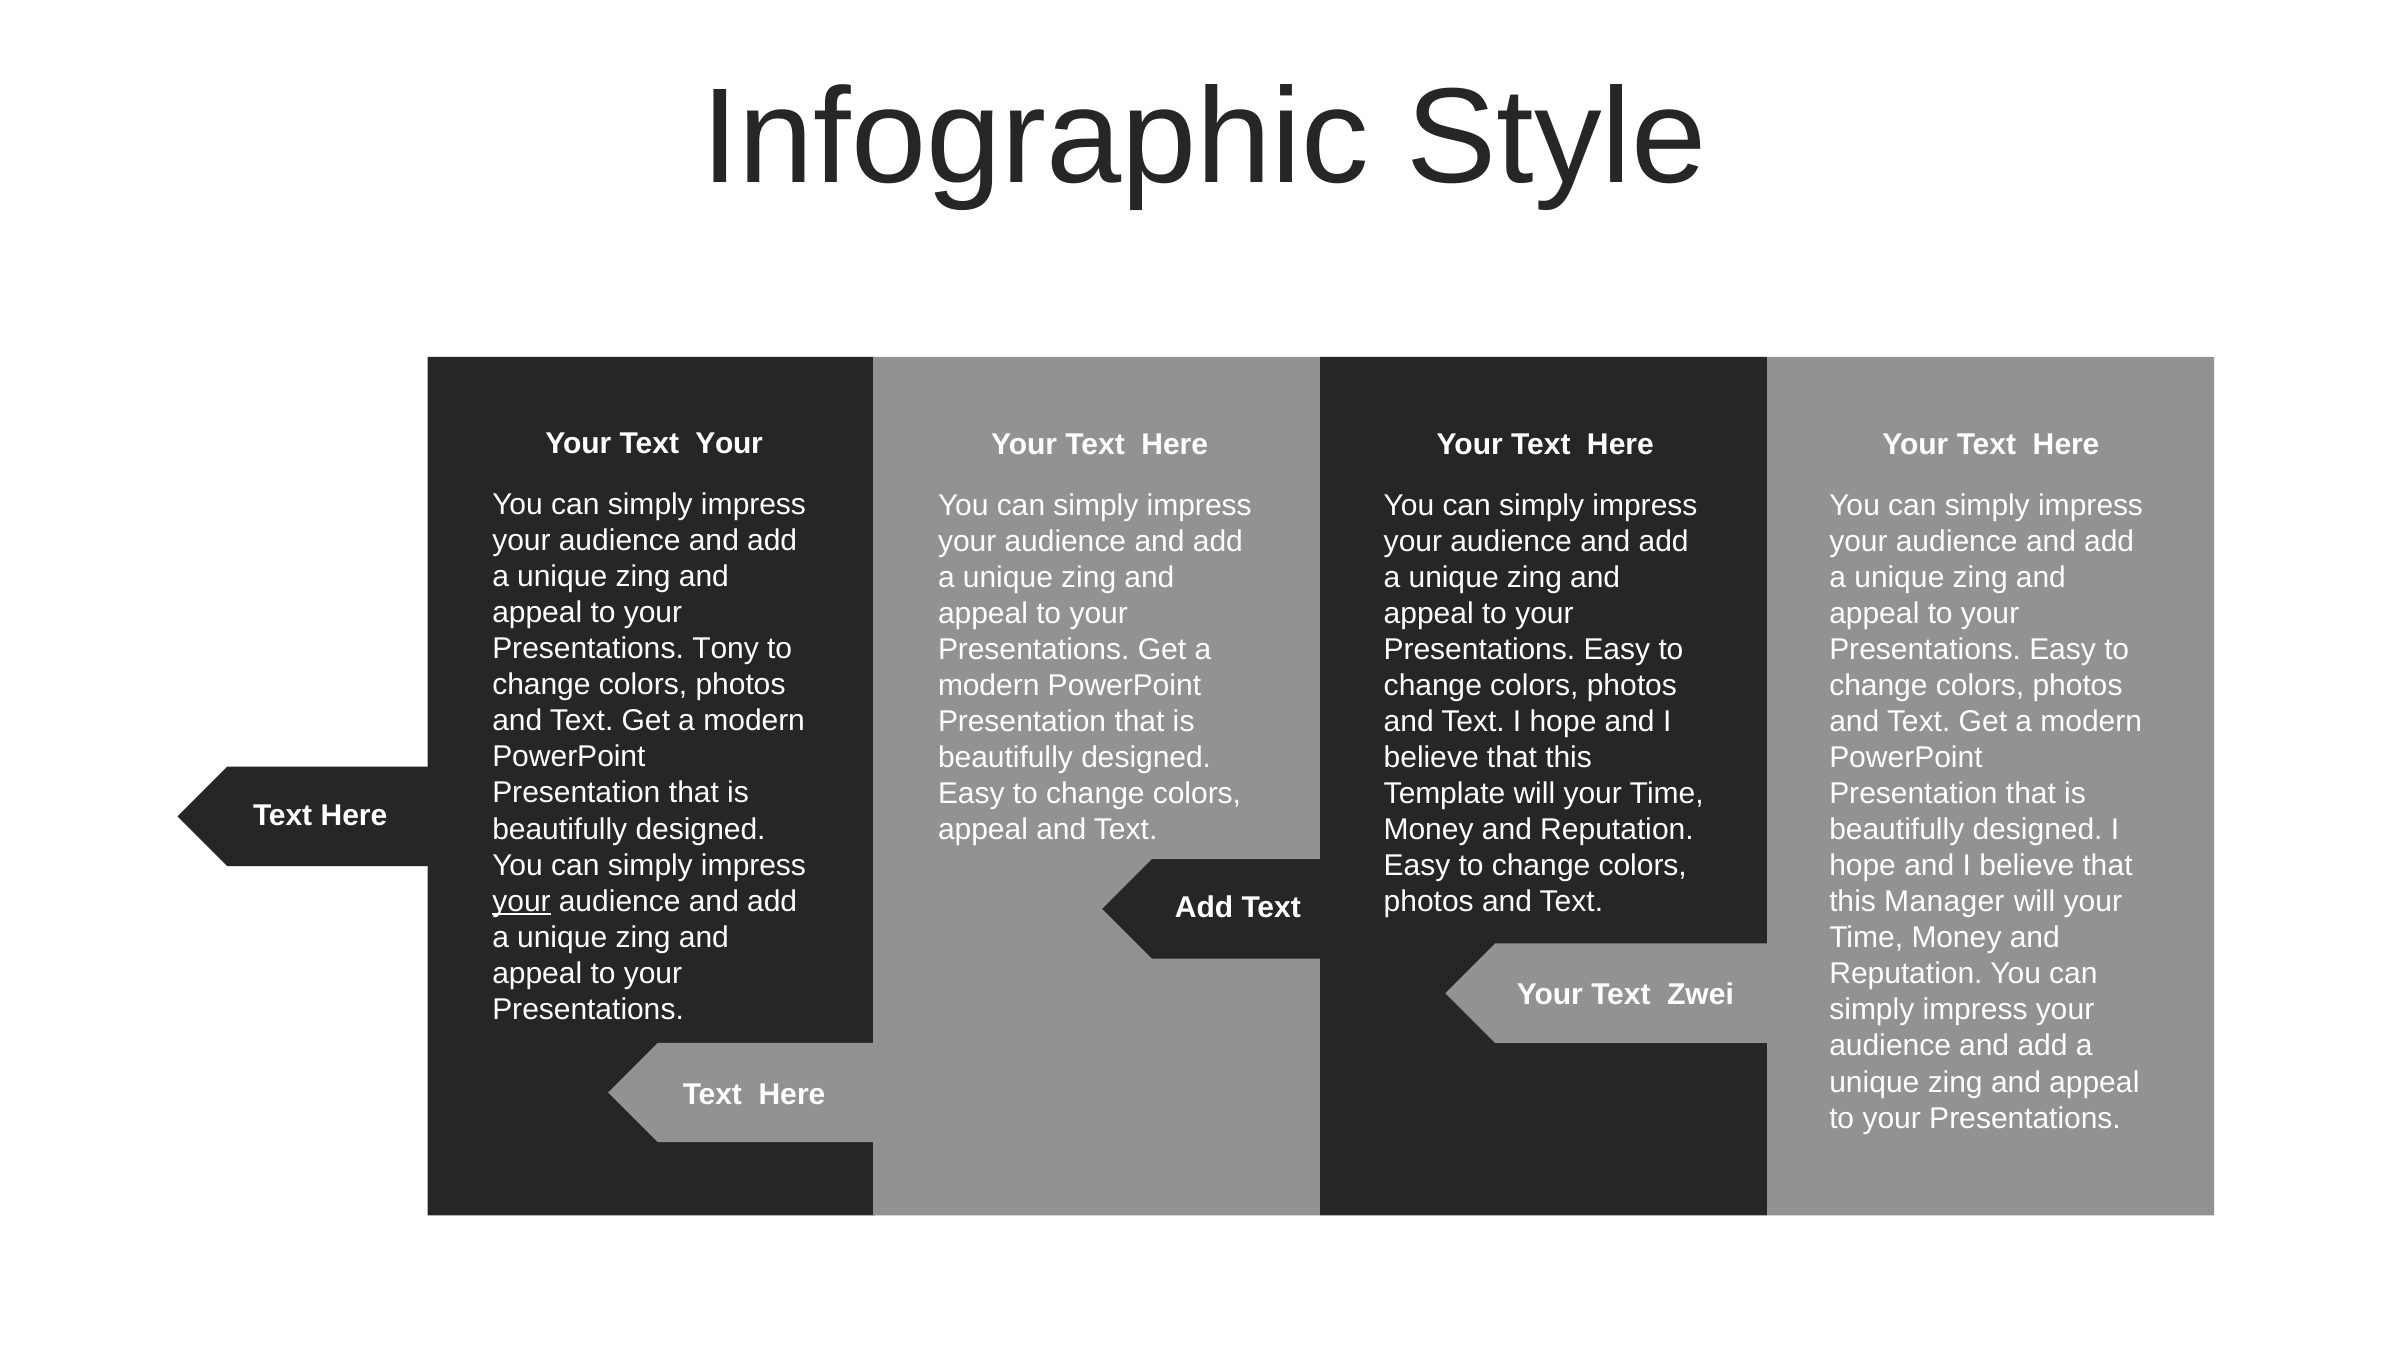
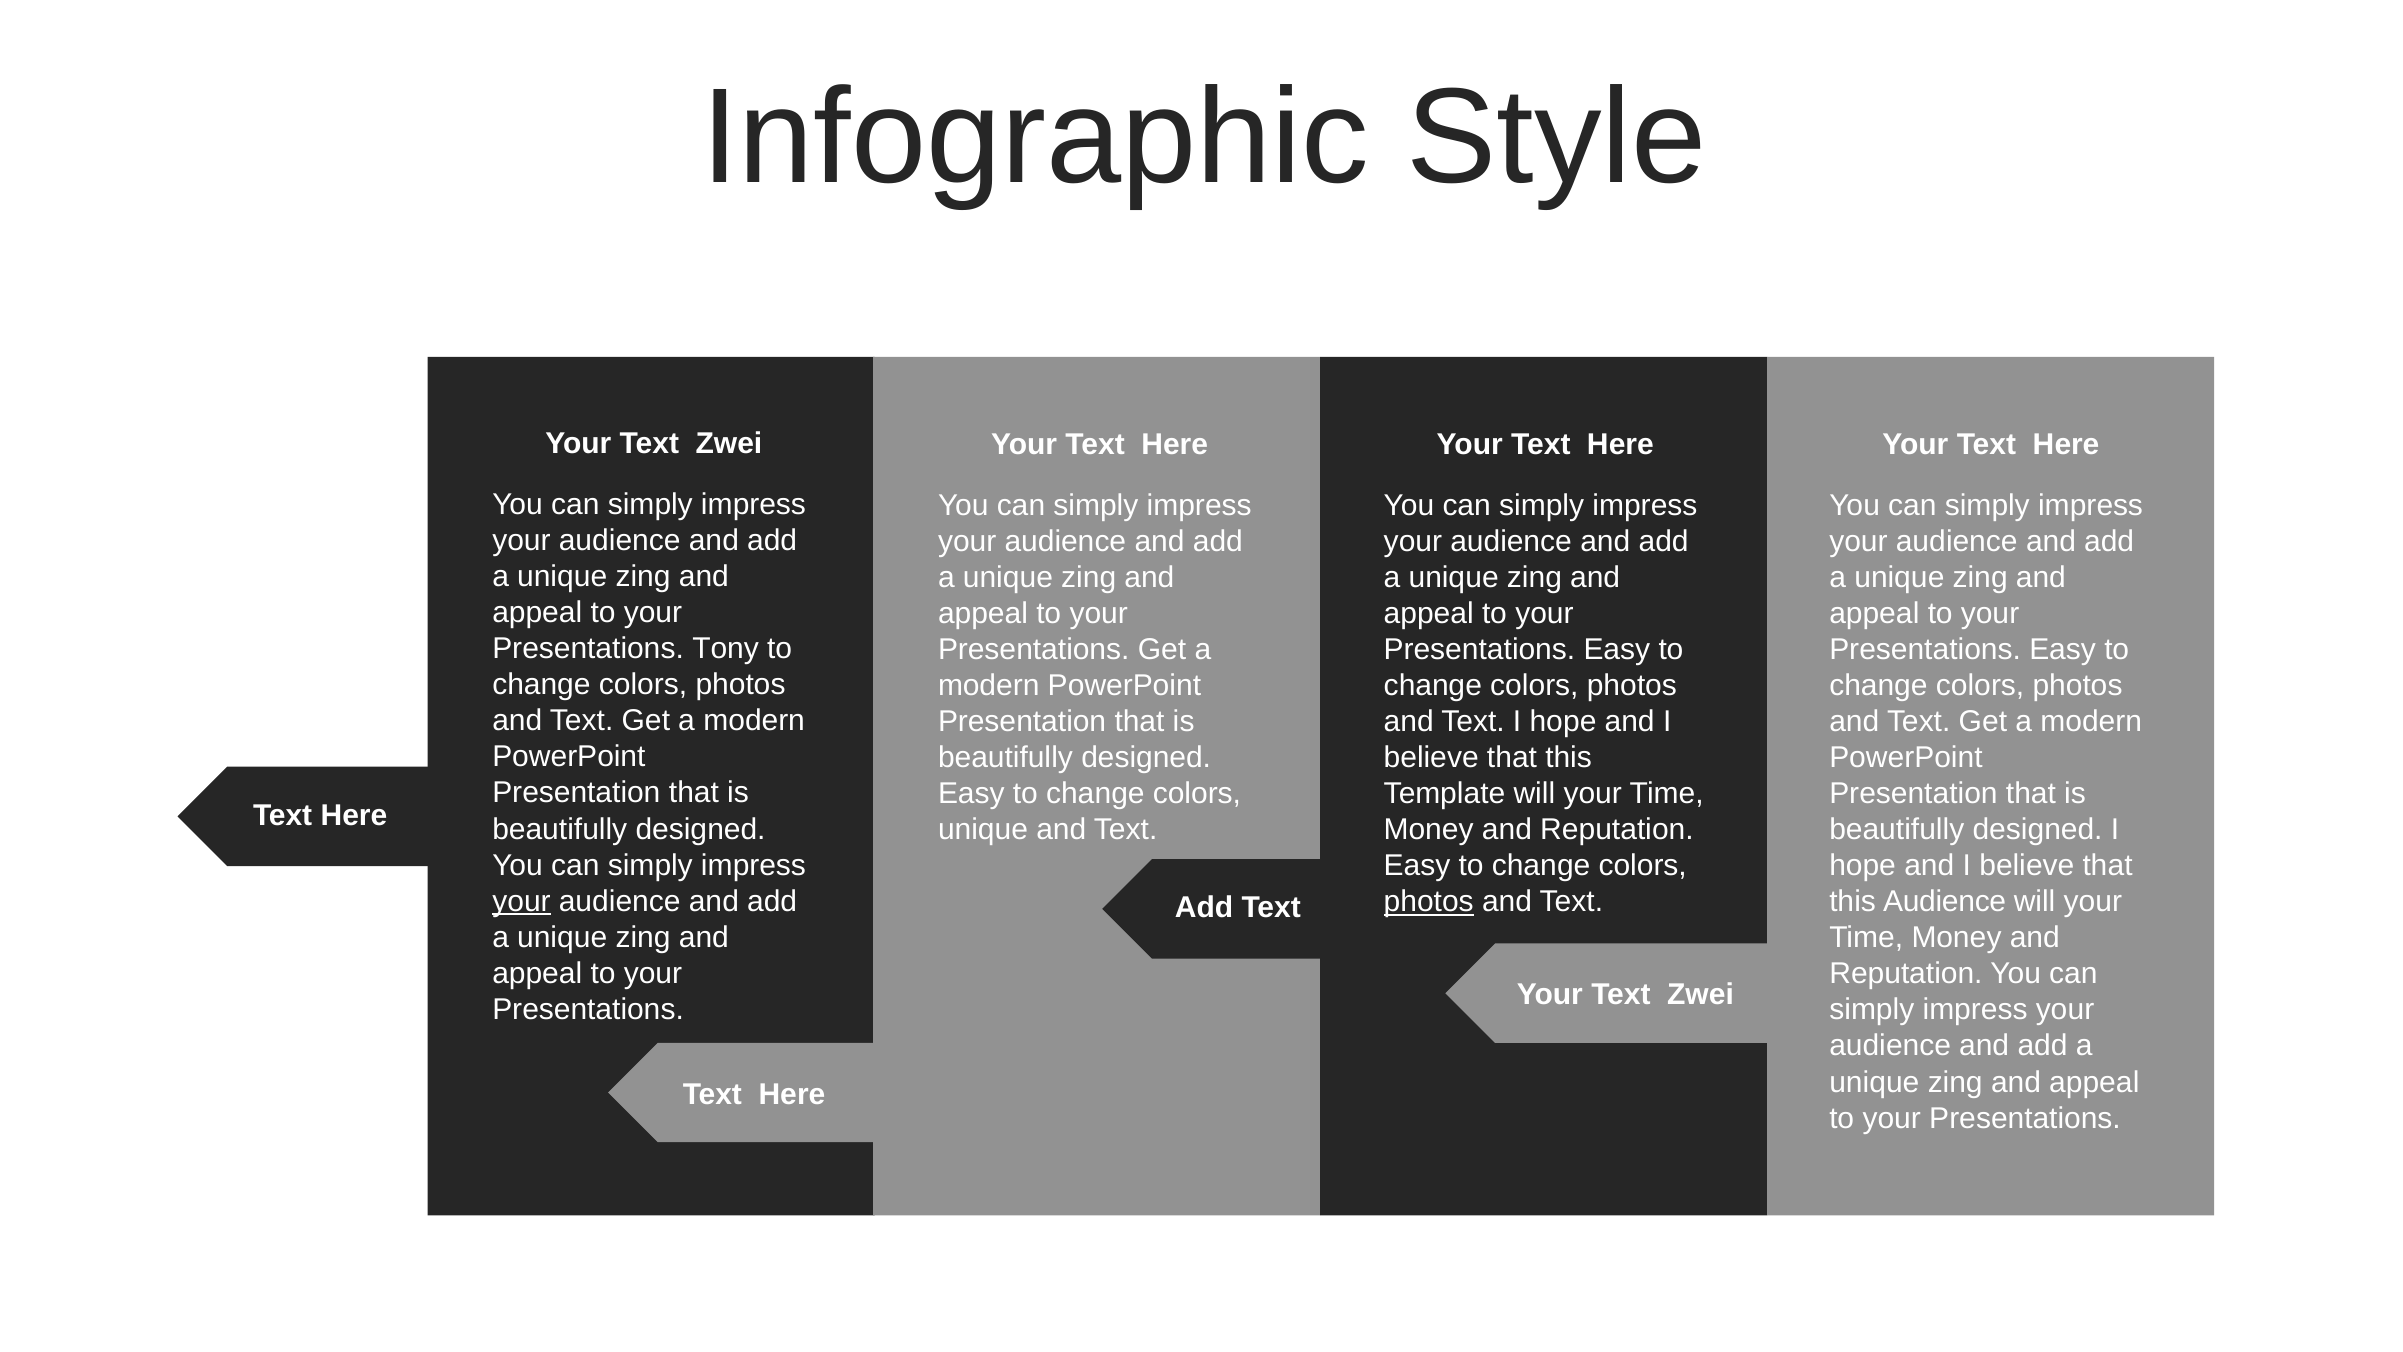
Your: Your -> Zwei (729, 444)
appeal: appeal -> unique (983, 830)
photos underline: none -> present (1429, 902)
this Manager: Manager -> Audience (1945, 902)
